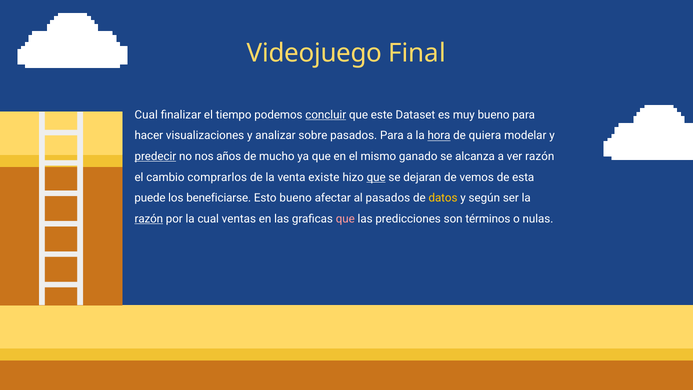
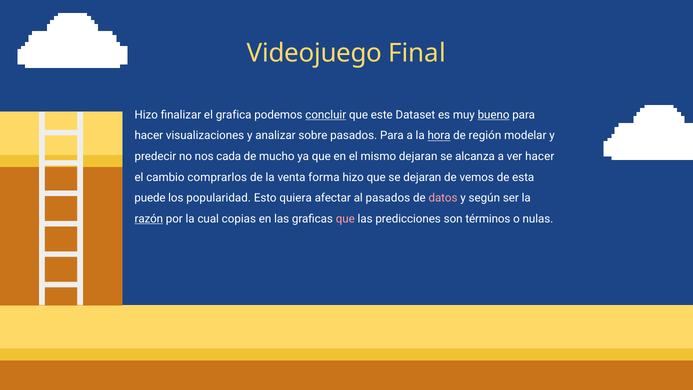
Cual: Cual -> Hizo (146, 115)
tiempo: tiempo -> grafica (234, 115)
bueno underline: none -> present (494, 115)
quiera: quiera -> región (485, 136)
predecir underline: present -> none (155, 156)
años: años -> cada (229, 156)
mismo ganado: ganado -> dejaran (418, 156)
ver razón: razón -> hacer (540, 156)
existe: existe -> forma (324, 177)
que underline: present -> none (376, 177)
beneficiarse: beneficiarse -> popularidad (219, 198)
Esto bueno: bueno -> quiera (296, 198)
datos colour: yellow -> pink (443, 198)
ventas: ventas -> copias (239, 219)
